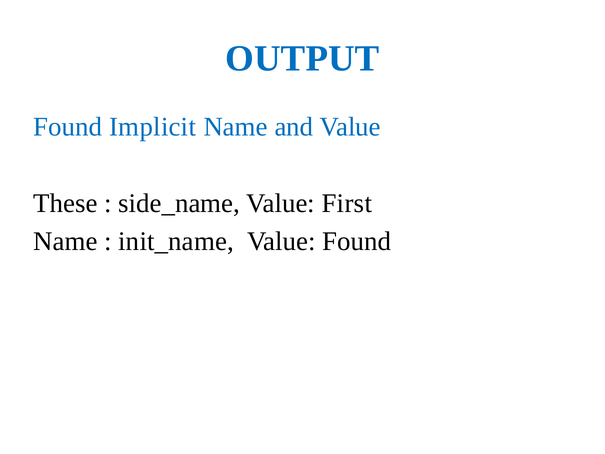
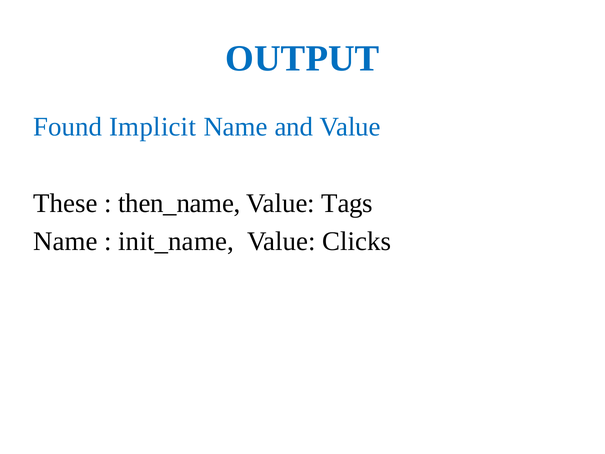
side_name: side_name -> then_name (179, 203)
First: First -> Tags (347, 203)
Value Found: Found -> Clicks (357, 241)
